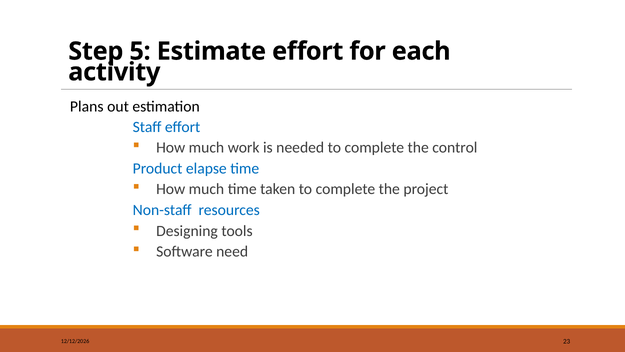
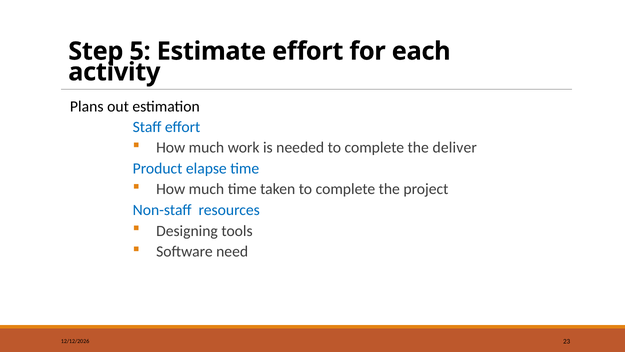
control: control -> deliver (455, 147)
